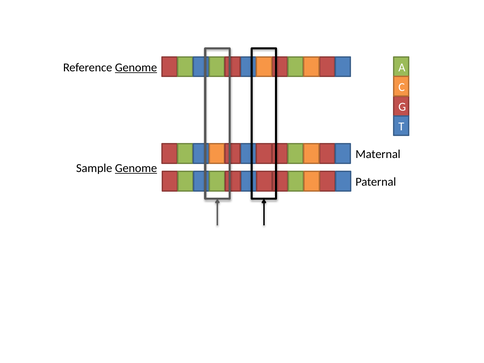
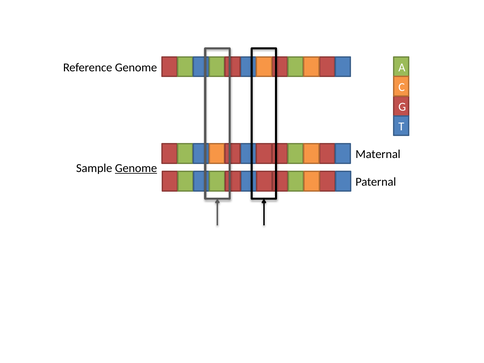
Genome underline: present -> none (136, 68)
